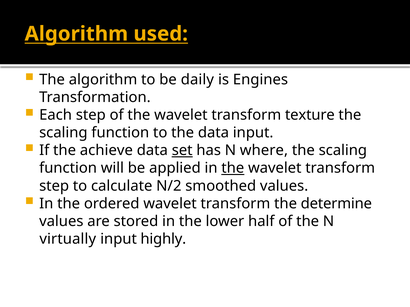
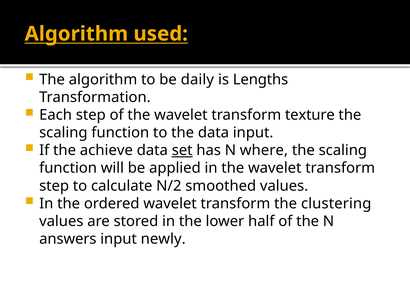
Engines: Engines -> Lengths (261, 80)
the underline: present -> none (233, 168)
determine: determine -> clustering (336, 204)
virtually: virtually -> answers (68, 239)
highly: highly -> newly (163, 239)
